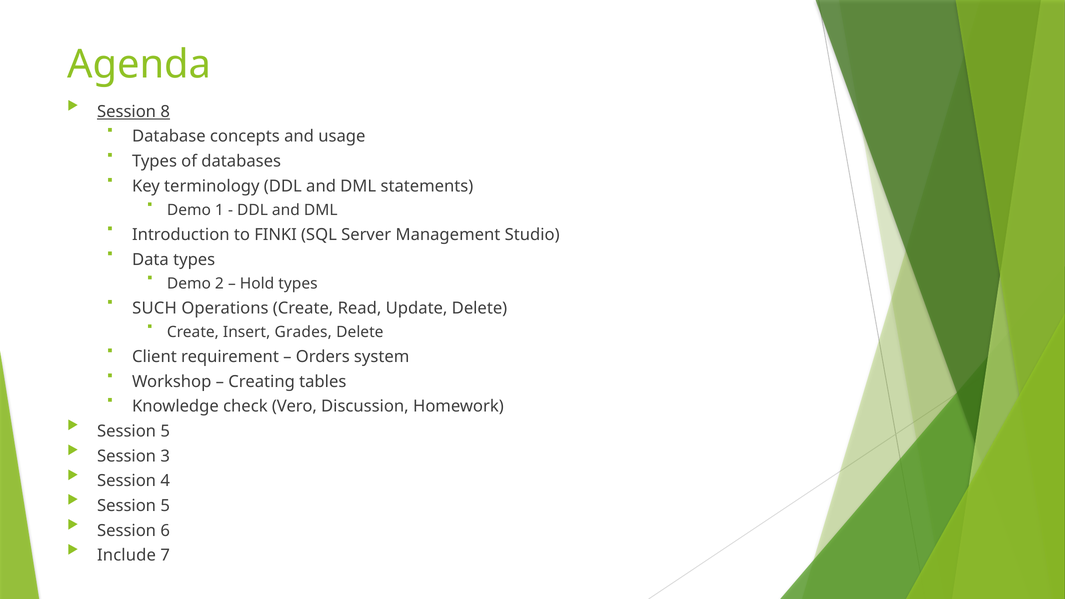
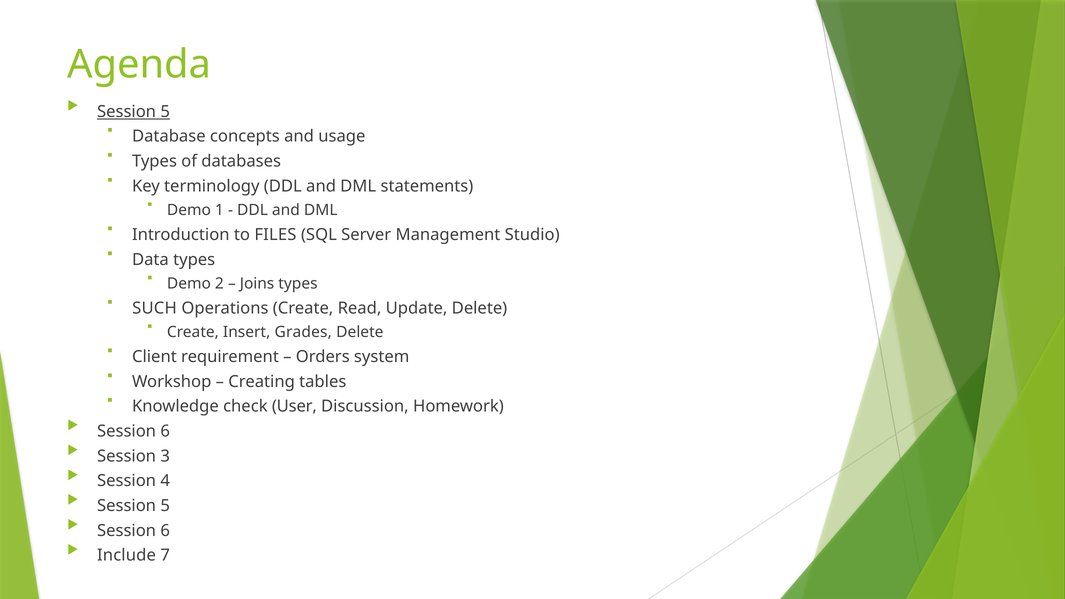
8: 8 -> 5 (165, 112)
FINKI: FINKI -> FILES (275, 235)
Hold: Hold -> Joins (257, 284)
Vero: Vero -> User (294, 406)
5: 5 -> 6 (165, 431)
